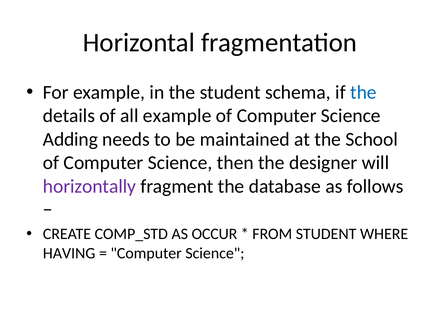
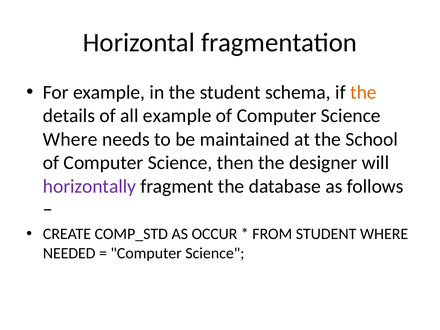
the colour: blue -> orange (363, 92)
Adding: Adding -> Where (70, 139)
HAVING: HAVING -> NEEDED (69, 253)
